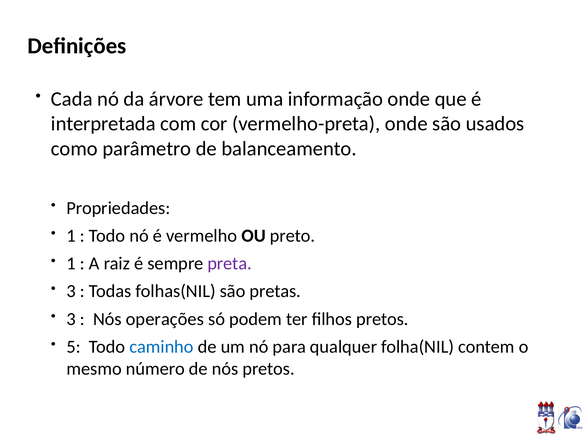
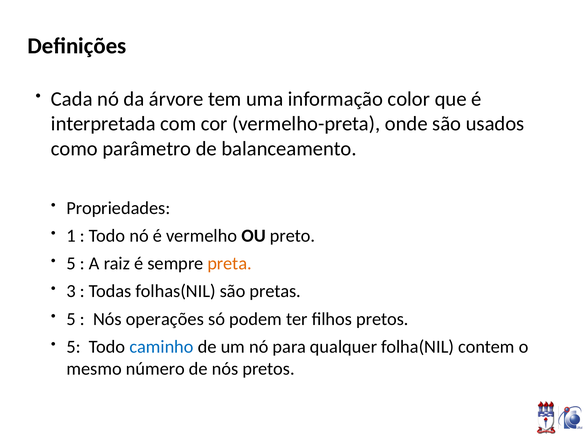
informação onde: onde -> color (409, 99)
1: 1 -> 5 (71, 264)
preta colour: purple -> orange (230, 264)
3: 3 -> 5 (71, 319)
